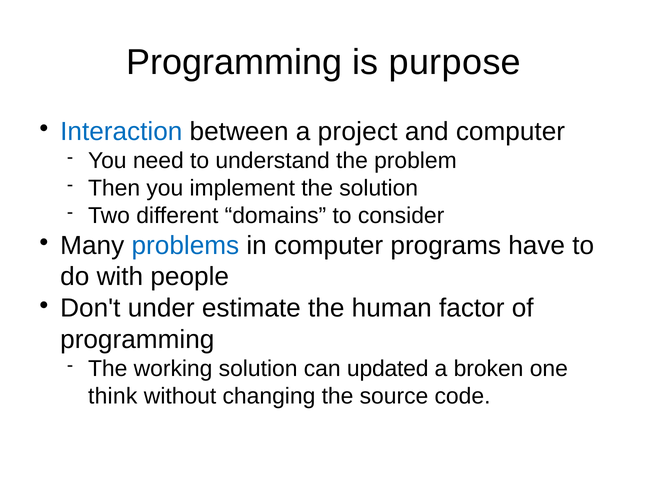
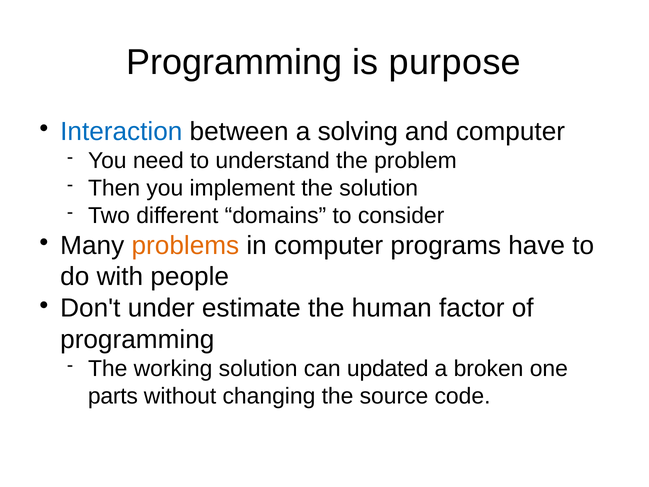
project: project -> solving (358, 131)
problems colour: blue -> orange (185, 245)
think: think -> parts (113, 396)
